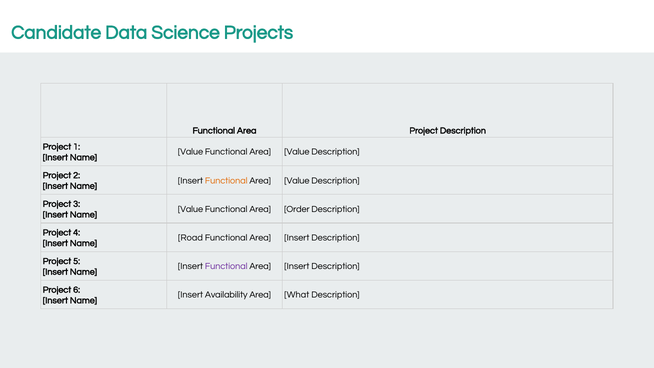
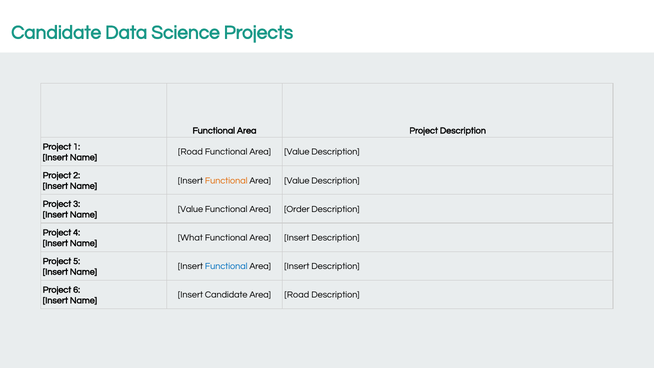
Value: Value -> Road (190, 152)
Road: Road -> What (190, 238)
Functional colour: purple -> blue (226, 266)
Insert Availability: Availability -> Candidate (226, 295)
Area What: What -> Road (297, 295)
